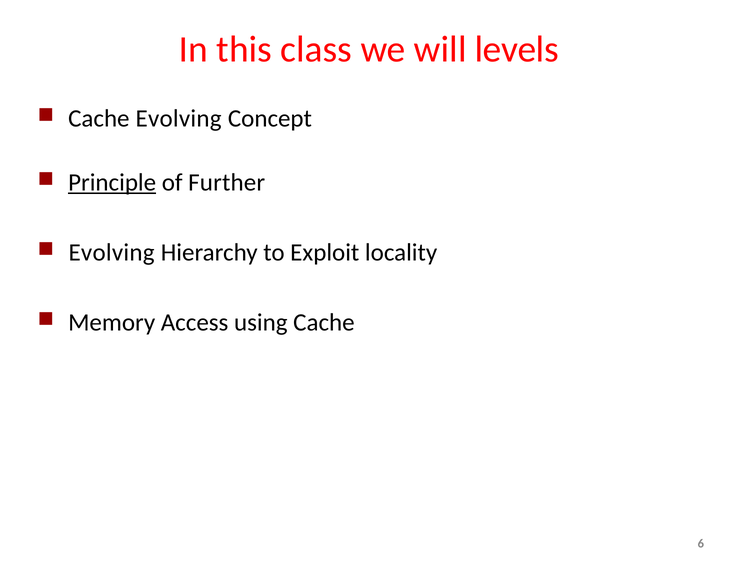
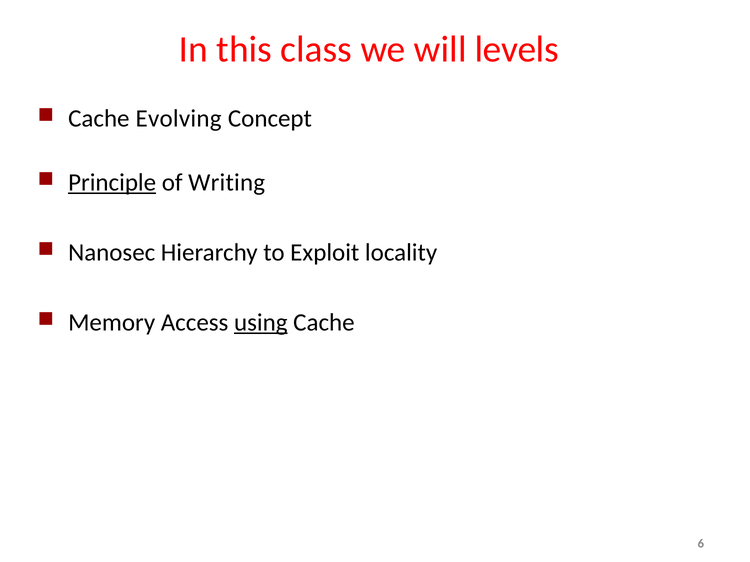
Further: Further -> Writing (227, 183)
Evolving: Evolving -> Nanosec (112, 253)
using underline: none -> present (261, 323)
